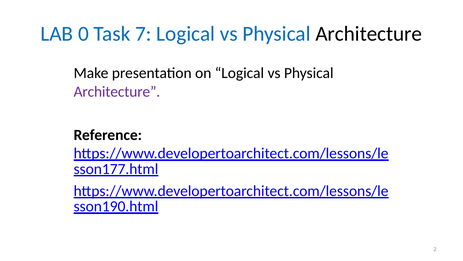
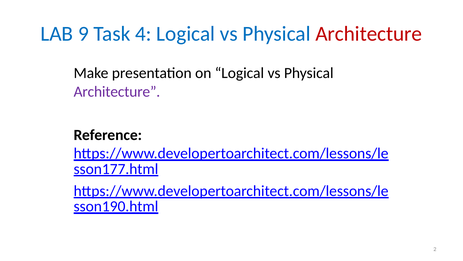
0: 0 -> 9 (83, 34)
7: 7 -> 4 (143, 34)
Architecture colour: black -> red (369, 34)
